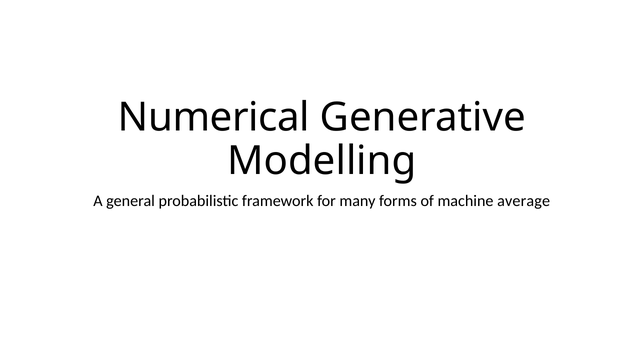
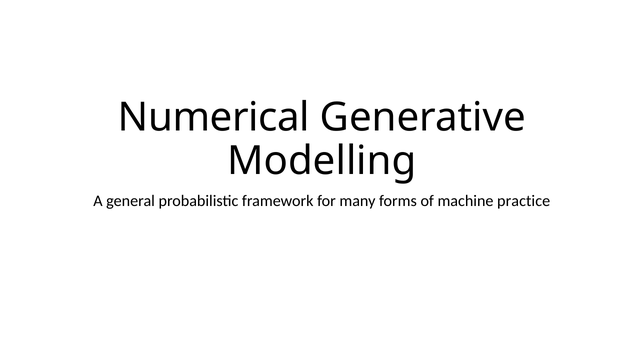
average: average -> practice (524, 201)
